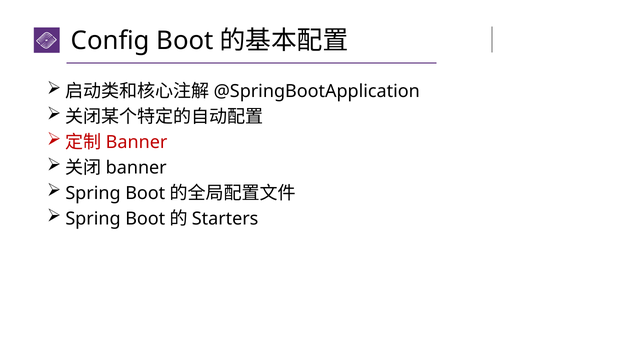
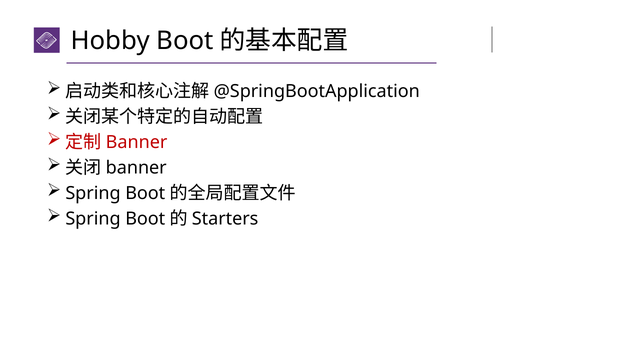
Config: Config -> Hobby (110, 41)
